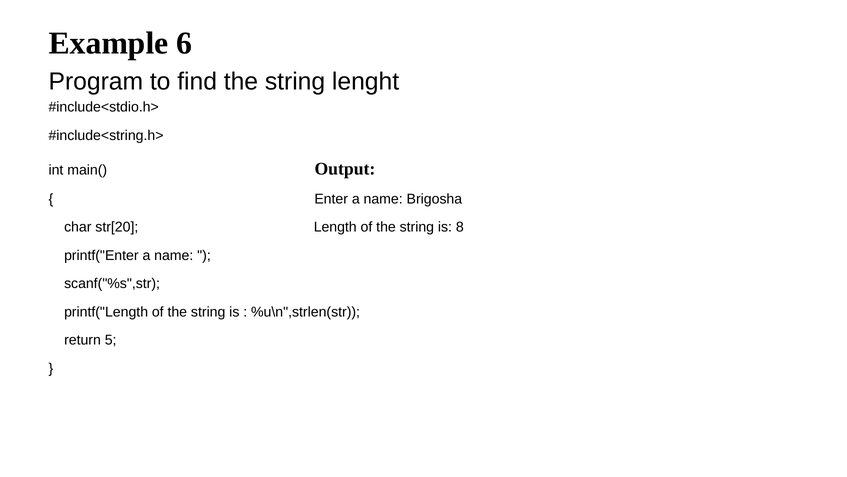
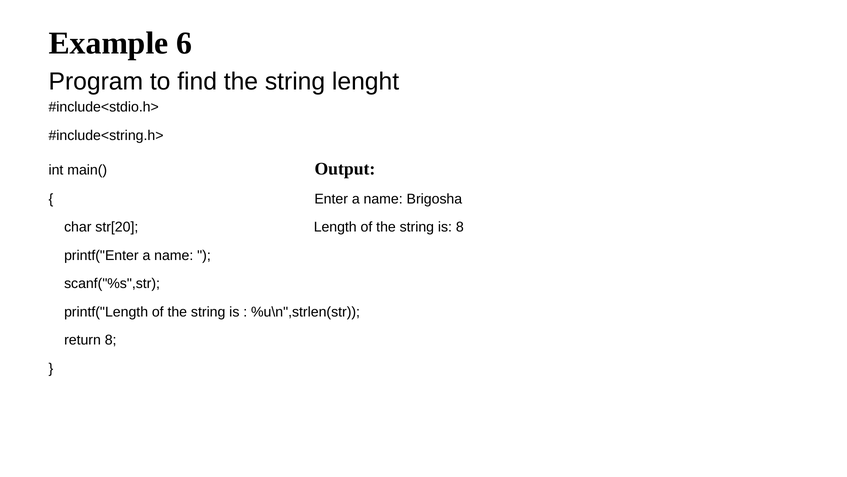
return 5: 5 -> 8 (111, 340)
